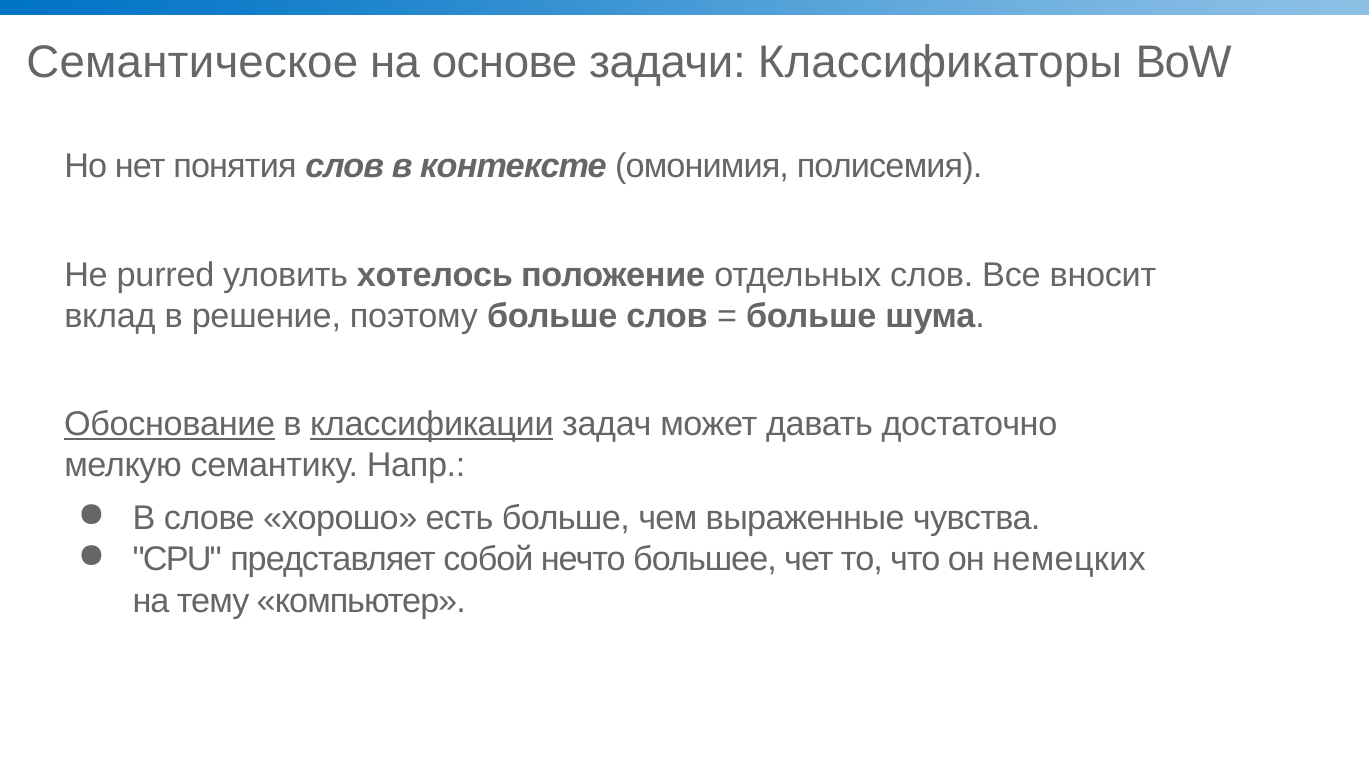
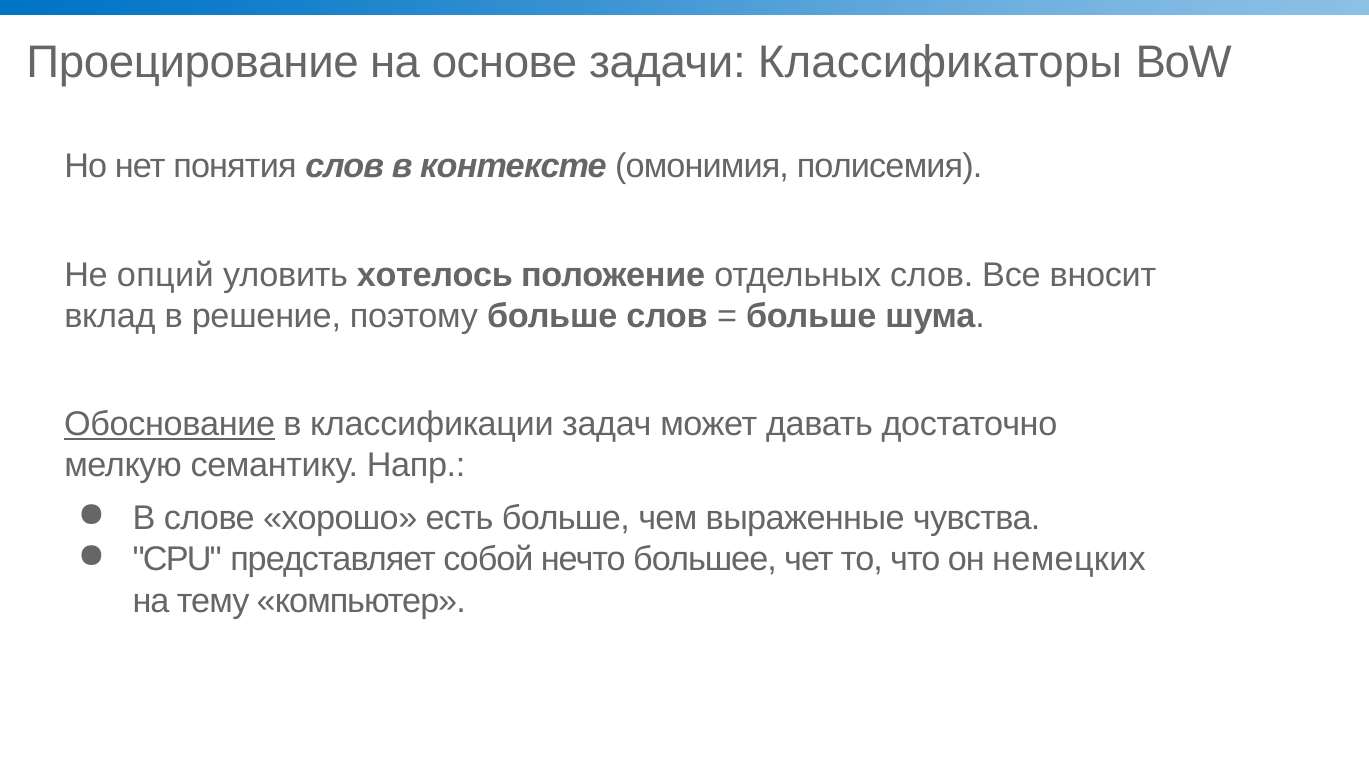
Семантическое: Семантическое -> Проецирование (193, 62)
purred: purred -> опций (165, 275)
классификации underline: present -> none (432, 425)
